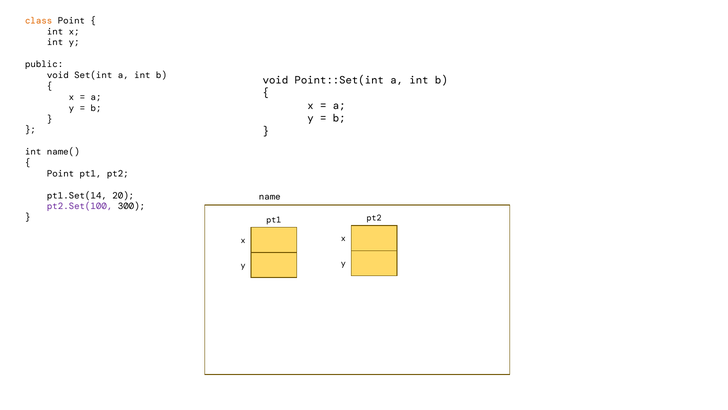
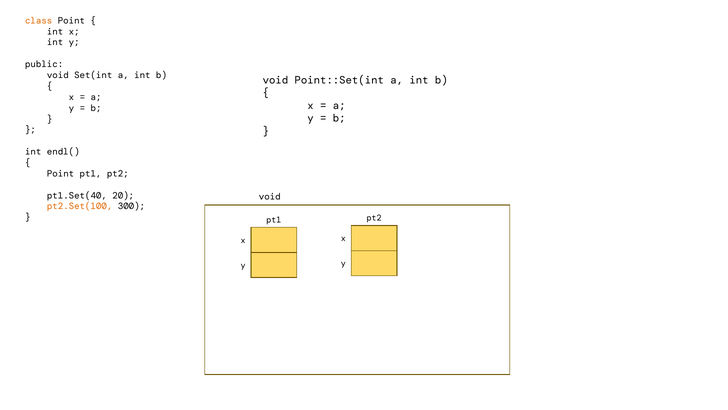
name(: name( -> endl( (63, 152)
pt1.Set(14: pt1.Set(14 -> pt1.Set(40 (77, 195)
name: name -> void (270, 197)
pt2.Set(100 colour: purple -> orange (80, 206)
